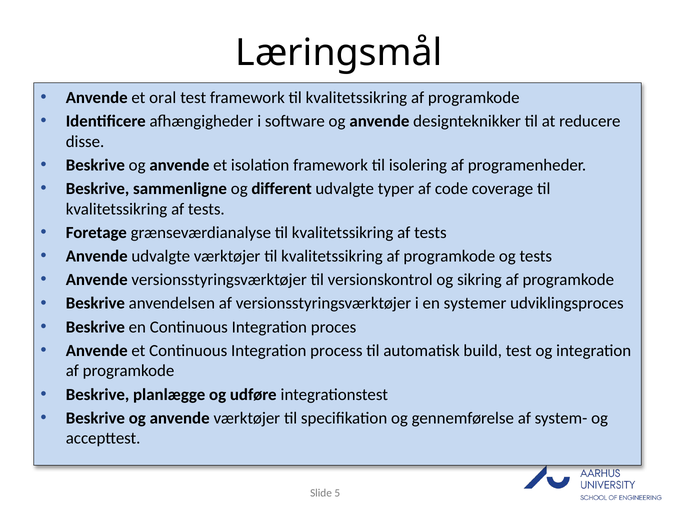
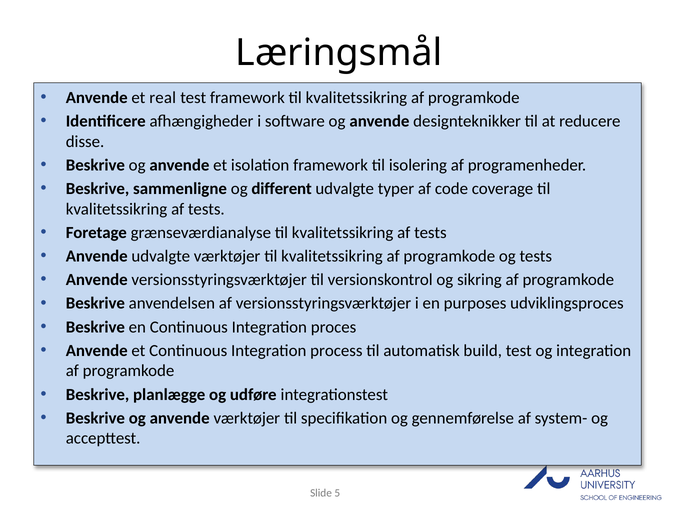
oral: oral -> real (163, 98)
systemer: systemer -> purposes (475, 304)
